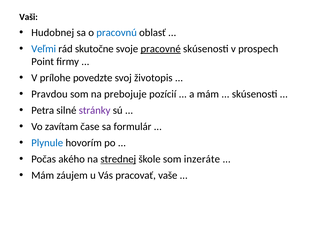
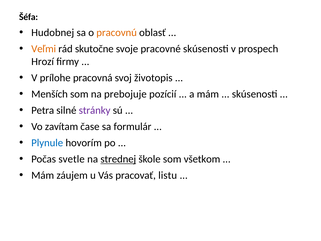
Vaši: Vaši -> Šéfa (29, 17)
pracovnú colour: blue -> orange (117, 33)
Veľmi colour: blue -> orange (44, 49)
pracovné underline: present -> none (161, 49)
Point: Point -> Hrozí (43, 62)
povedzte: povedzte -> pracovná (93, 78)
Pravdou: Pravdou -> Menších (50, 94)
akého: akého -> svetle (72, 159)
inzeráte: inzeráte -> všetkom (202, 159)
vaše: vaše -> listu (168, 175)
